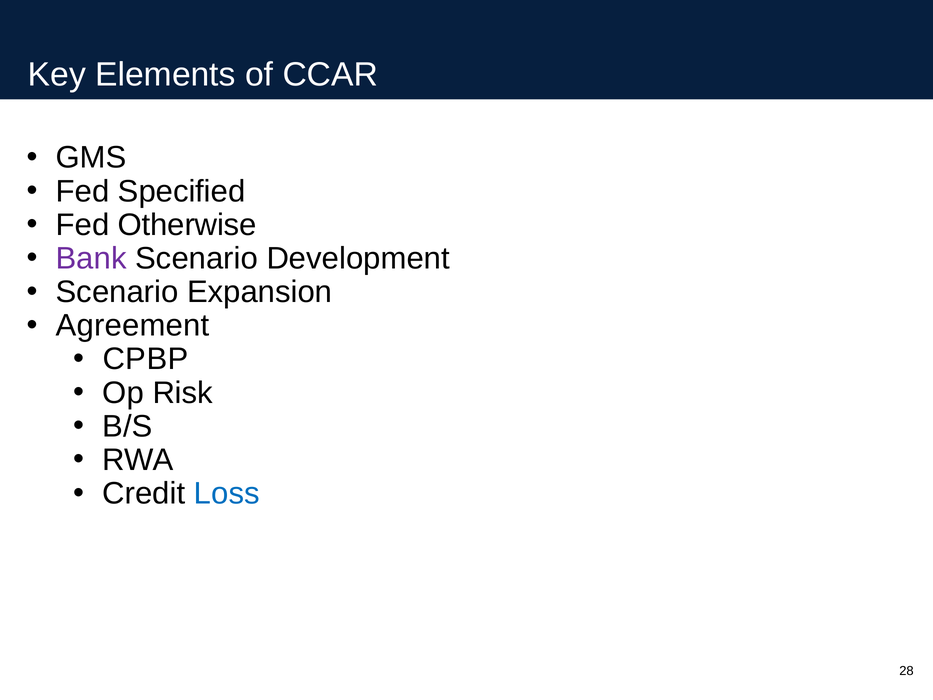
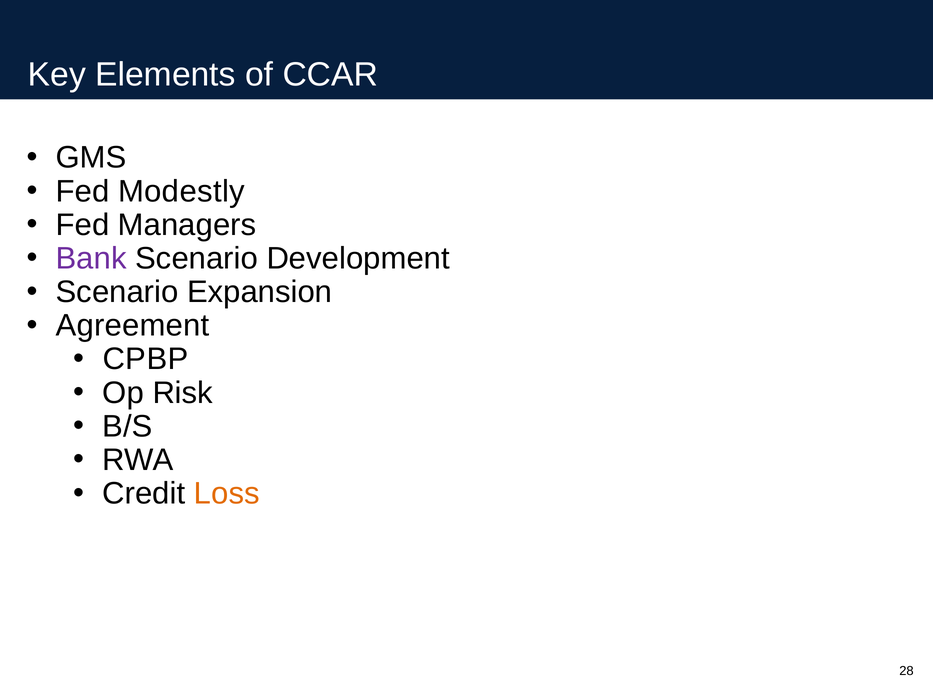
Specified: Specified -> Modestly (181, 191)
Otherwise: Otherwise -> Managers (187, 225)
Loss colour: blue -> orange (227, 493)
